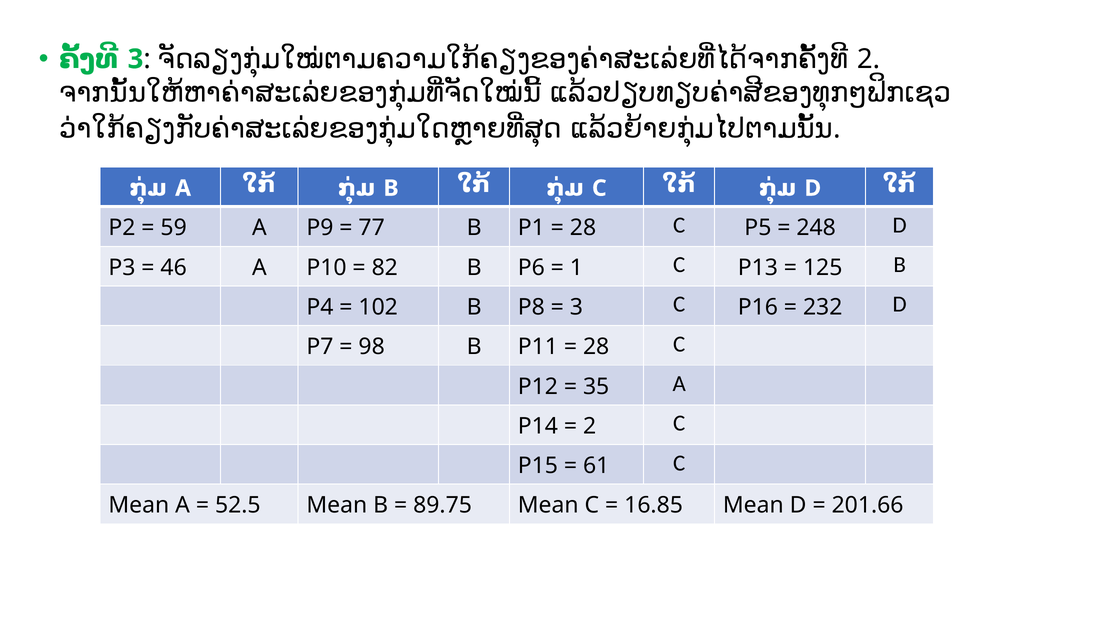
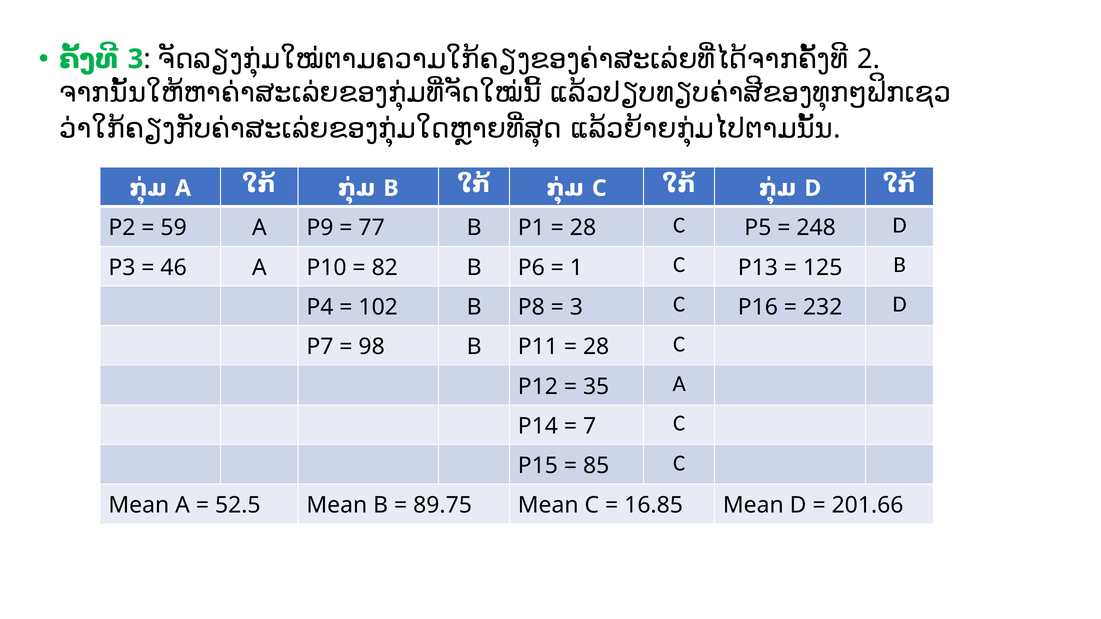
2: 2 -> 7 (590, 426)
61: 61 -> 85 (596, 466)
